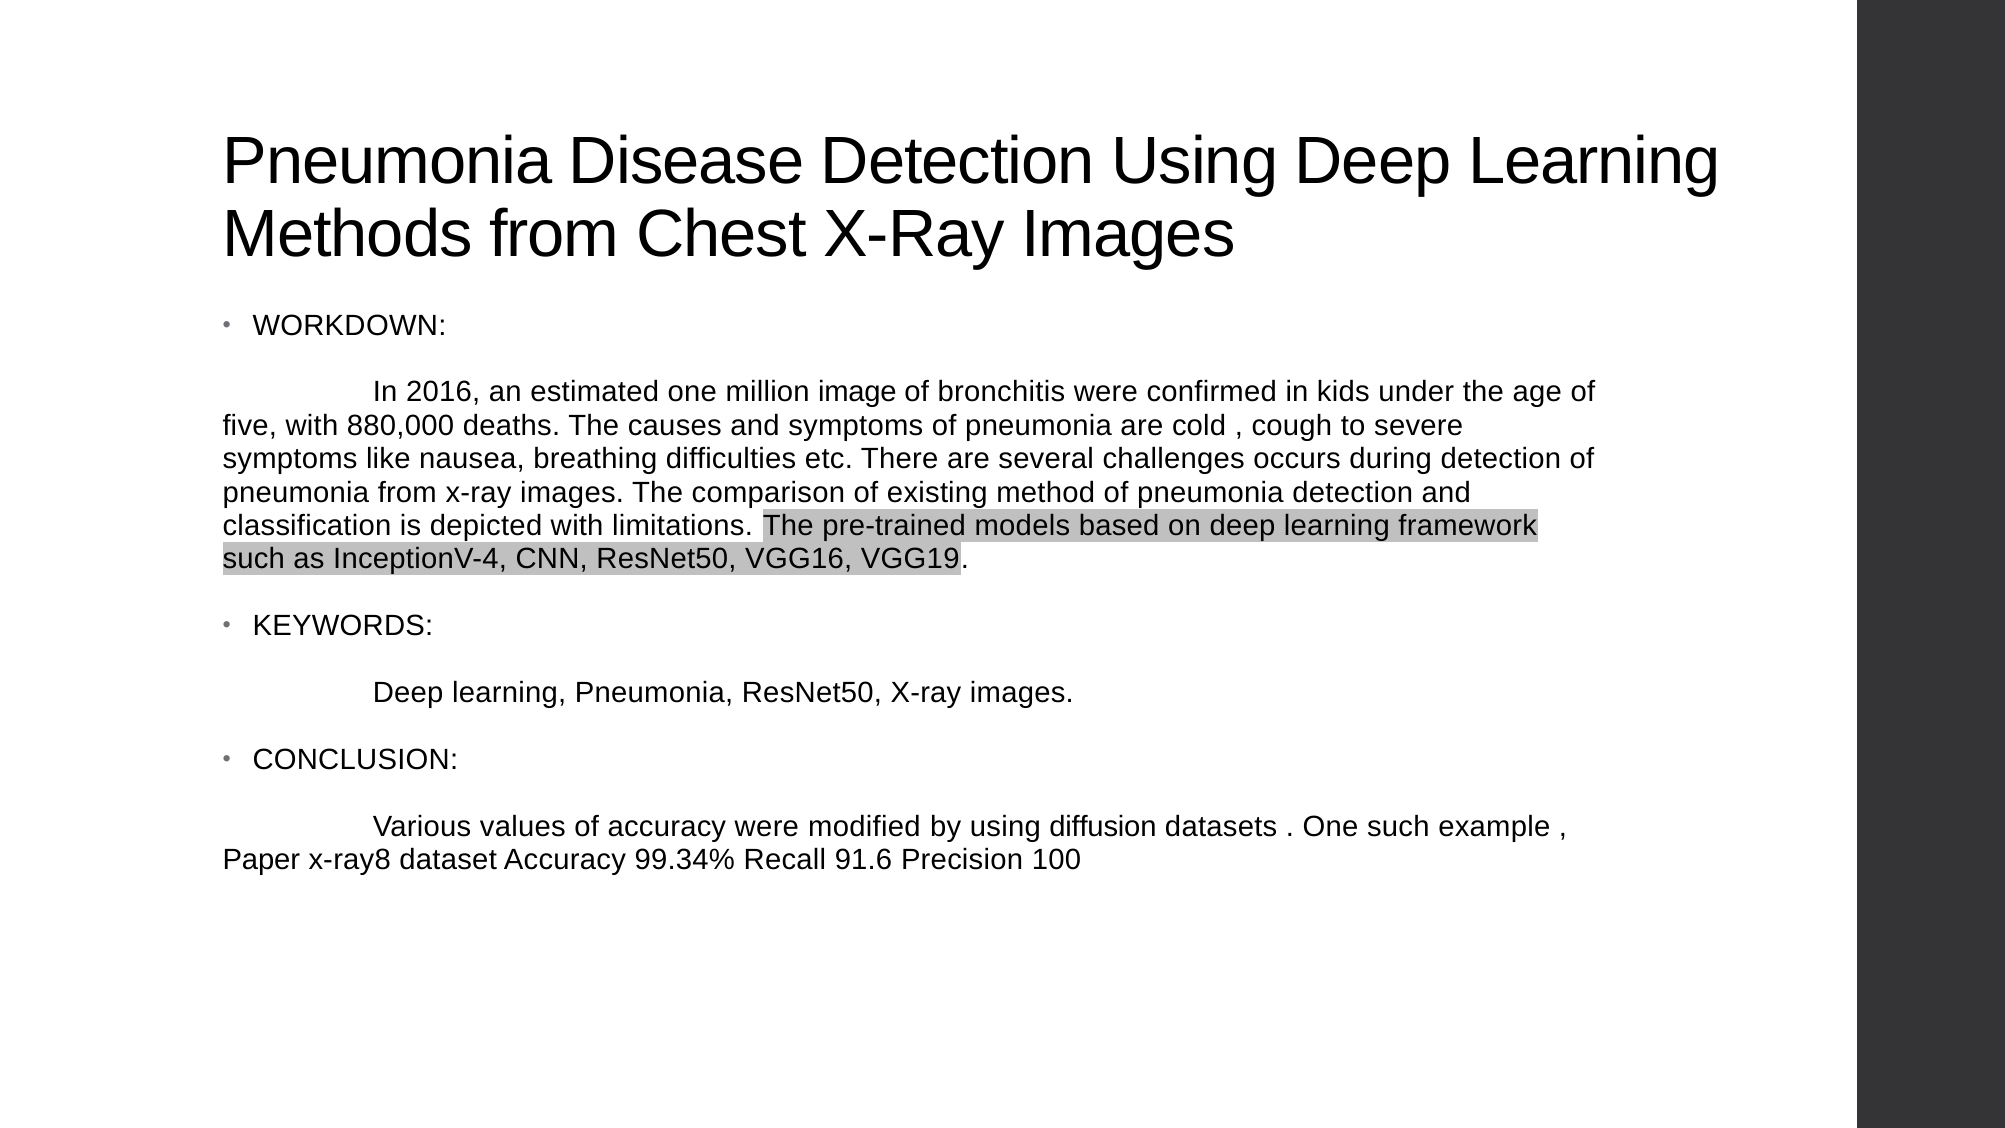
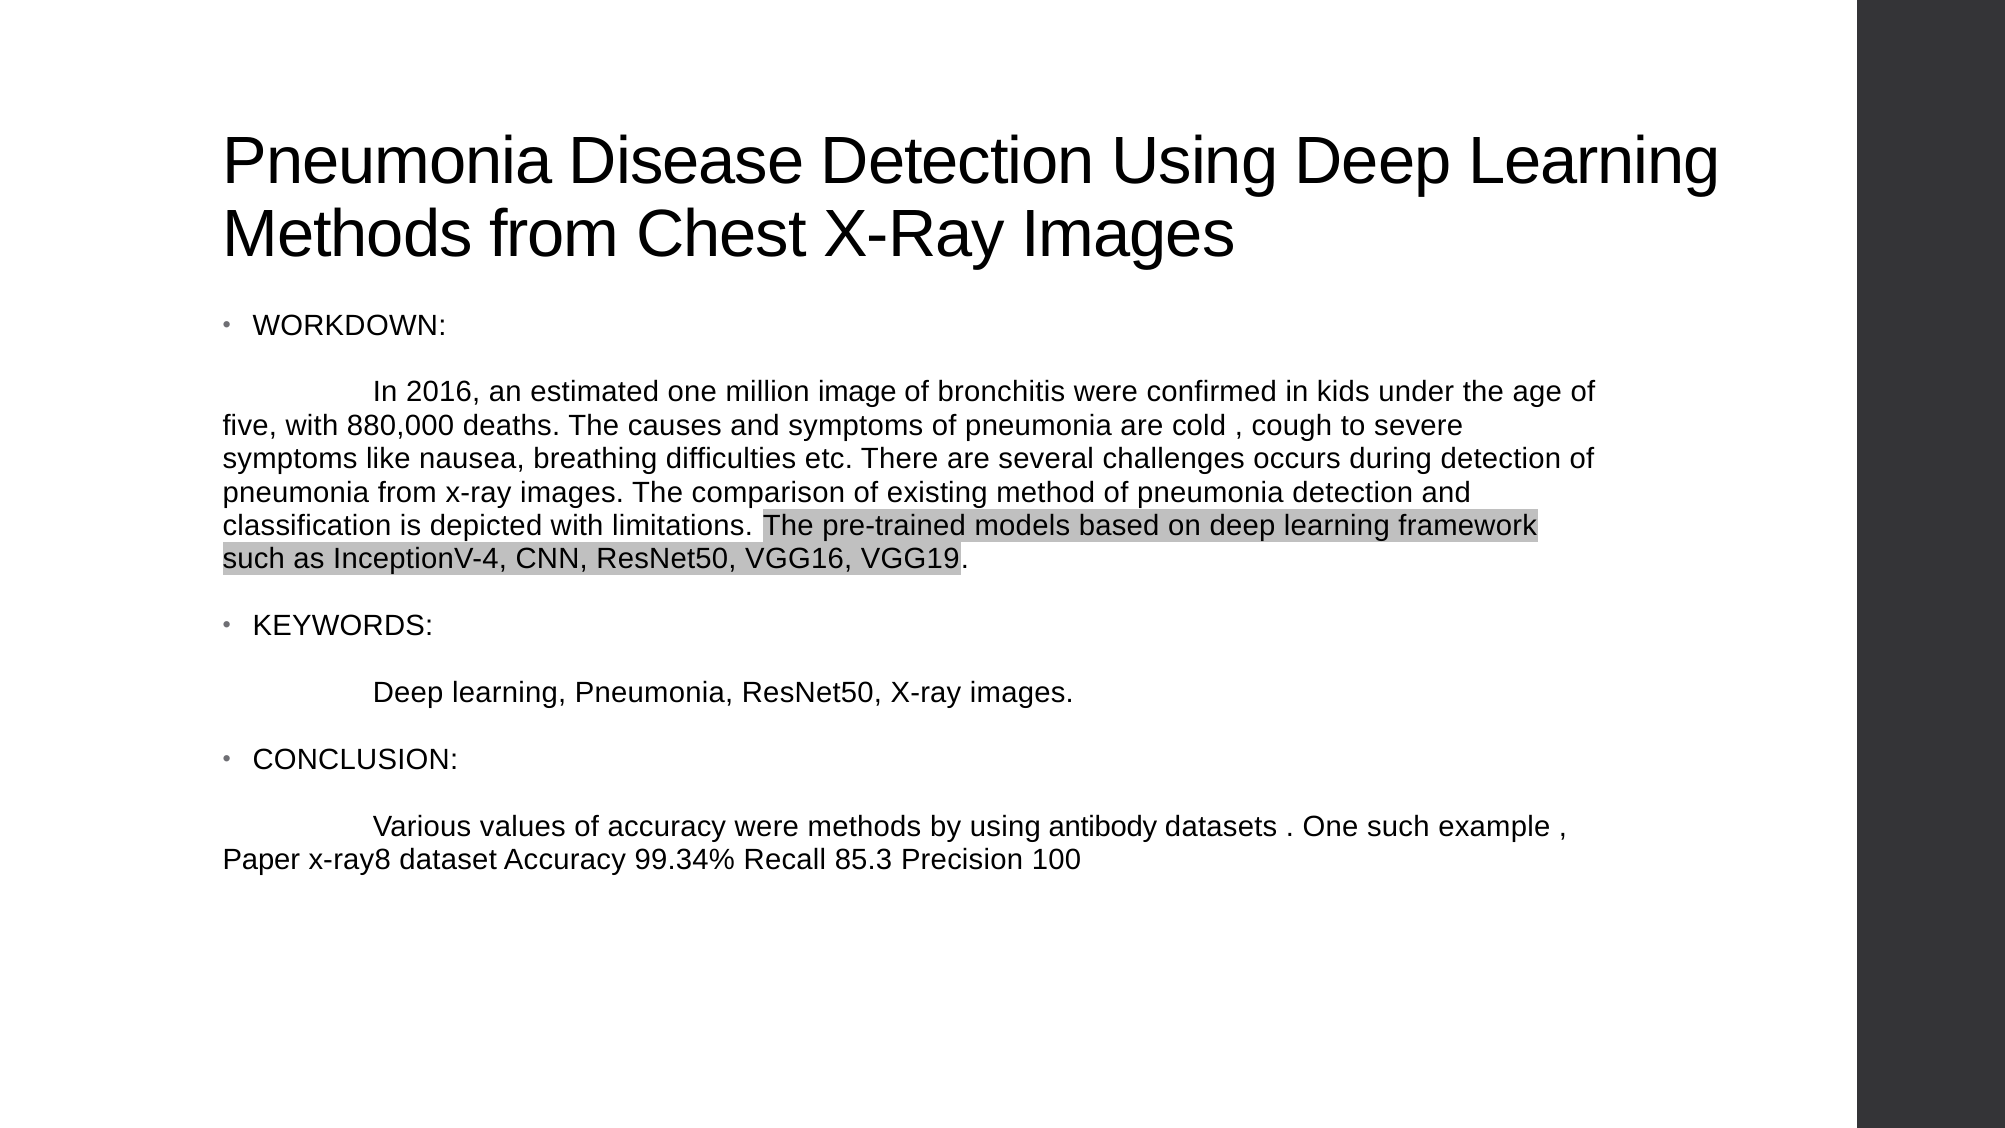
were modified: modified -> methods (864, 826)
diffusion: diffusion -> antibody (1103, 826)
91.6: 91.6 -> 85.3 (863, 860)
